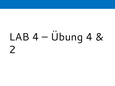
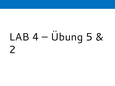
Übung 4: 4 -> 5 (89, 37)
